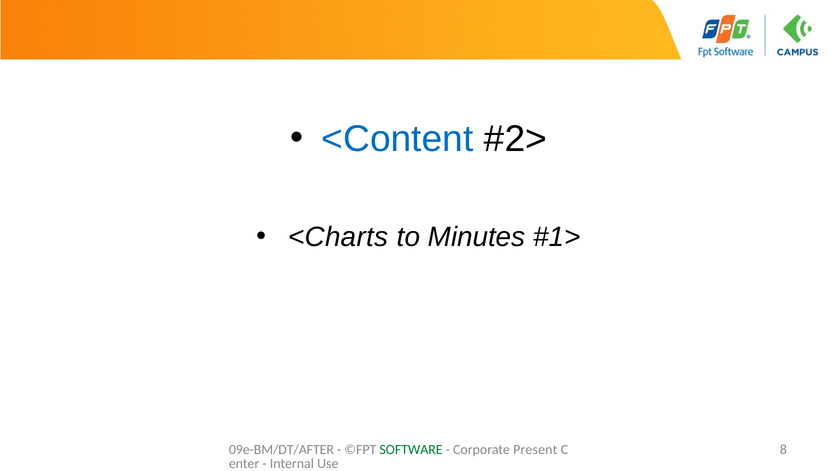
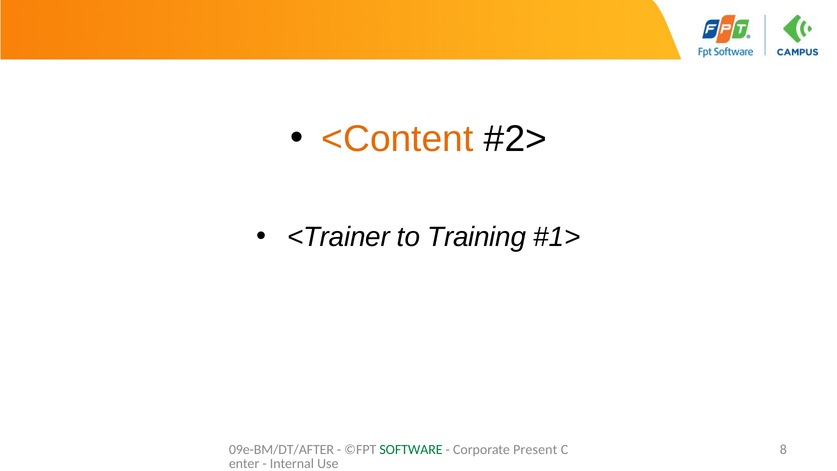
<Content colour: blue -> orange (397, 139)
<Charts: <Charts -> <Trainer (339, 237)
Minutes: Minutes -> Training (477, 237)
